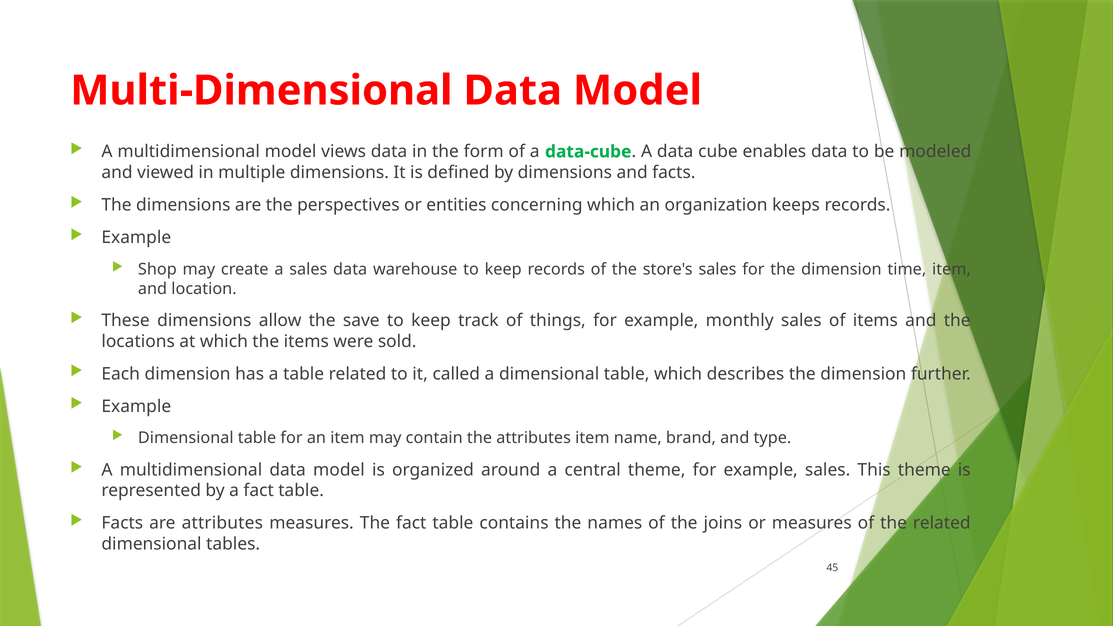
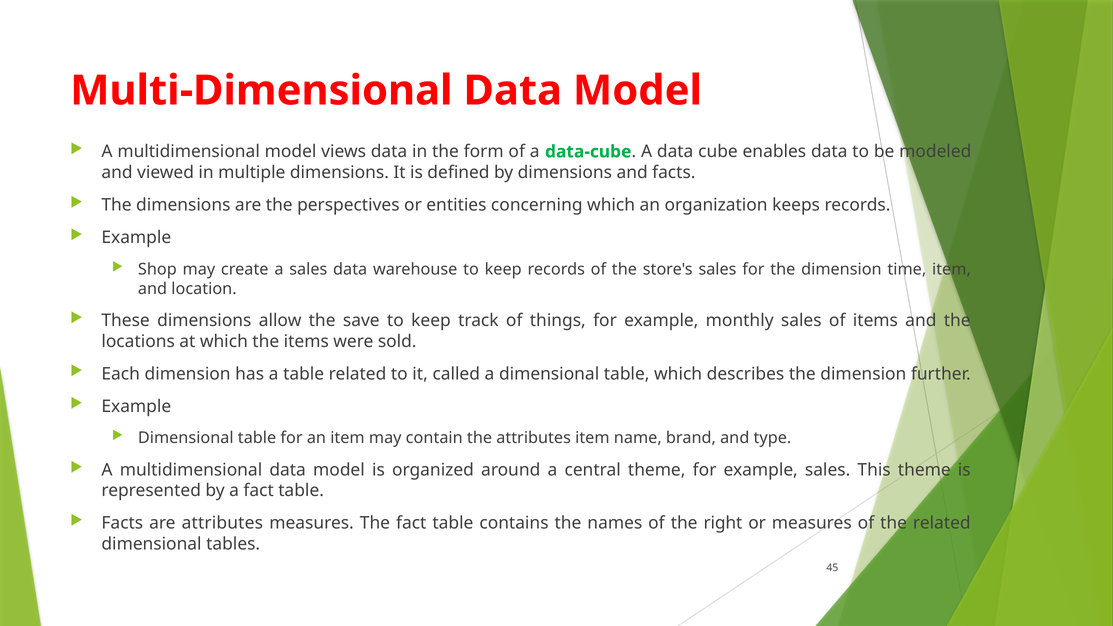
joins: joins -> right (723, 523)
